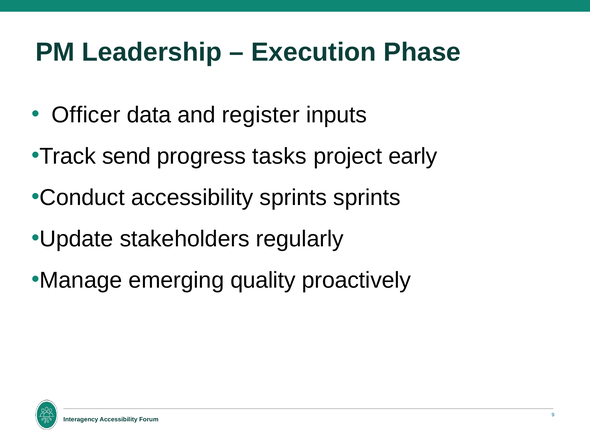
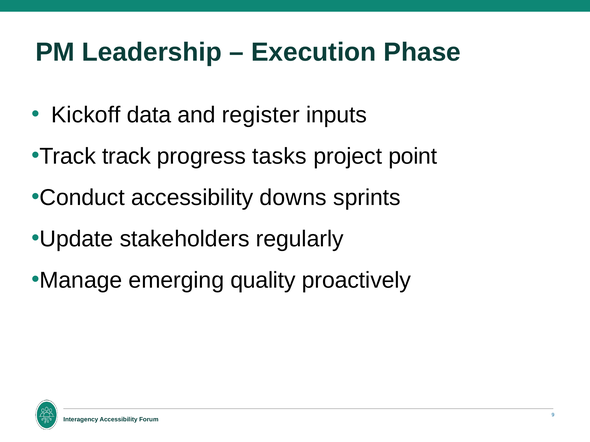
Officer: Officer -> Kickoff (86, 115)
Track send: send -> track (127, 156)
early: early -> point (413, 156)
accessibility sprints: sprints -> downs (293, 198)
